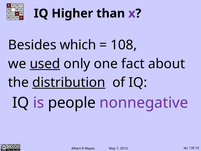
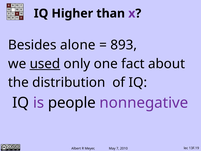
which: which -> alone (78, 45)
108: 108 -> 893 (124, 45)
distribution underline: present -> none (69, 82)
